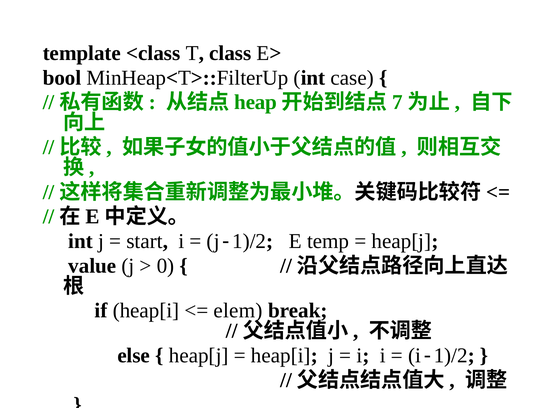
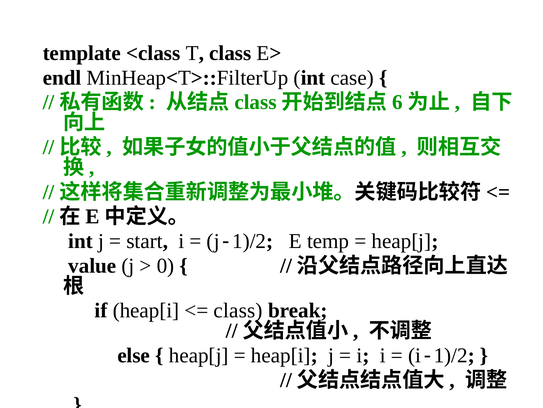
bool: bool -> endl (62, 78)
heap: heap -> class (255, 102)
7: 7 -> 6 (397, 102)
elem: elem -> class (238, 310)
